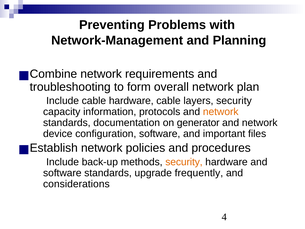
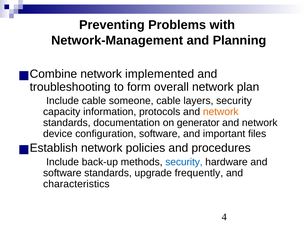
requirements: requirements -> implemented (160, 74)
cable hardware: hardware -> someone (131, 101)
security colour: orange -> blue (184, 162)
considerations: considerations -> characteristics (76, 184)
